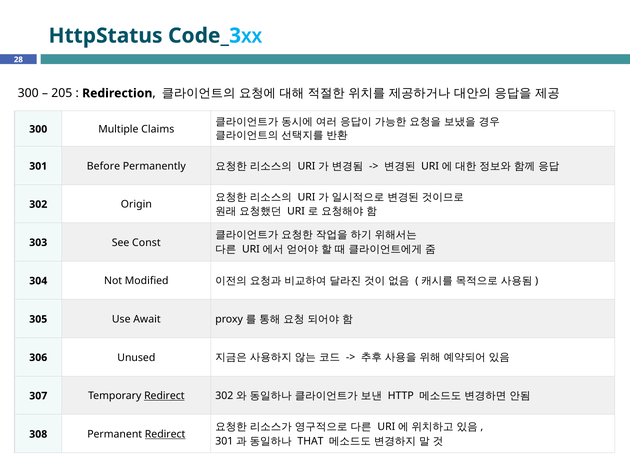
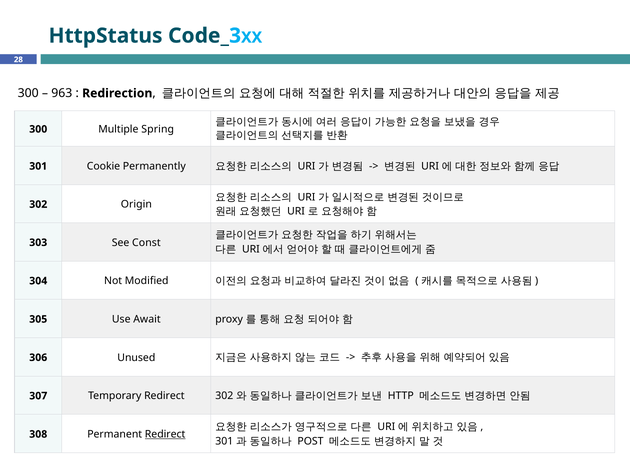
205: 205 -> 963 (62, 93)
Claims: Claims -> Spring (158, 129)
Before: Before -> Cookie (103, 166)
Redirect underline: present -> none (164, 395)
THAT: THAT -> POST (310, 441)
